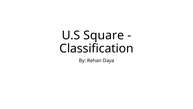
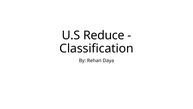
Square: Square -> Reduce (104, 35)
